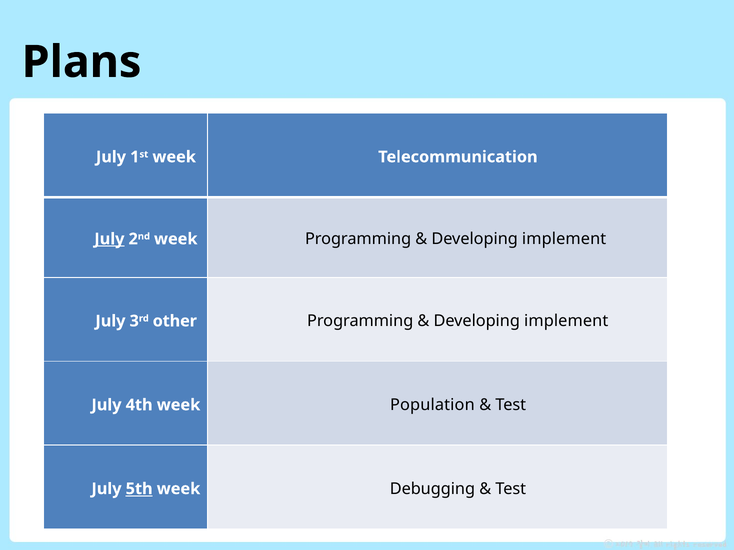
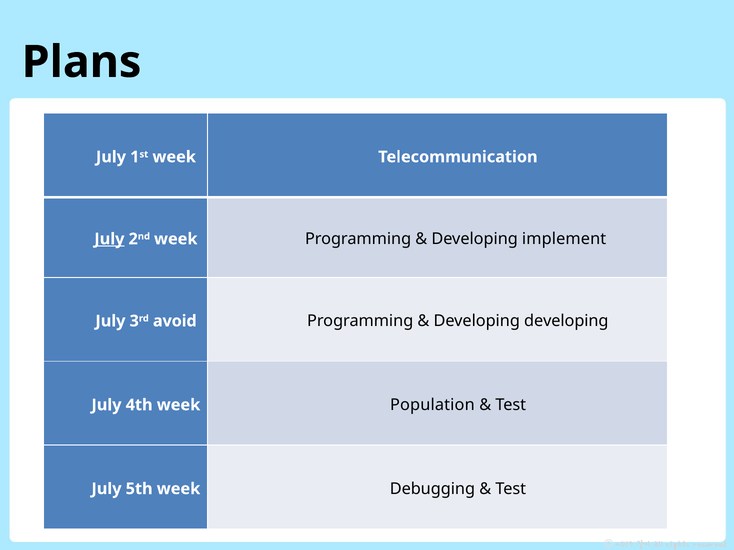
other: other -> avoid (175, 321)
implement: implement -> developing (566, 321)
5th underline: present -> none (139, 489)
